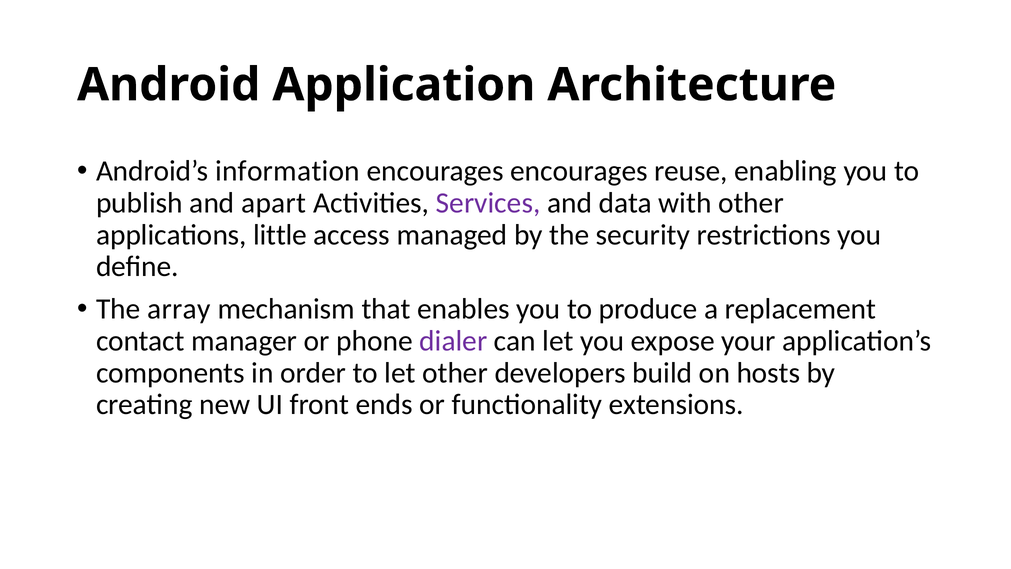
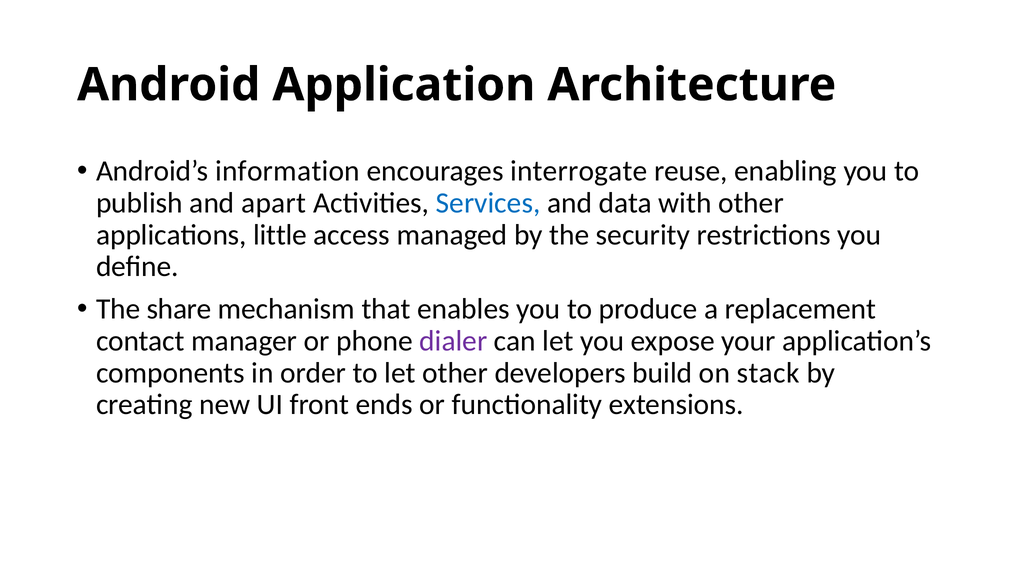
encourages encourages: encourages -> interrogate (579, 171)
Services colour: purple -> blue (488, 203)
array: array -> share (179, 309)
hosts: hosts -> stack (768, 373)
